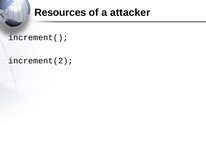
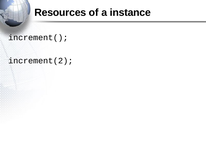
attacker: attacker -> instance (130, 13)
